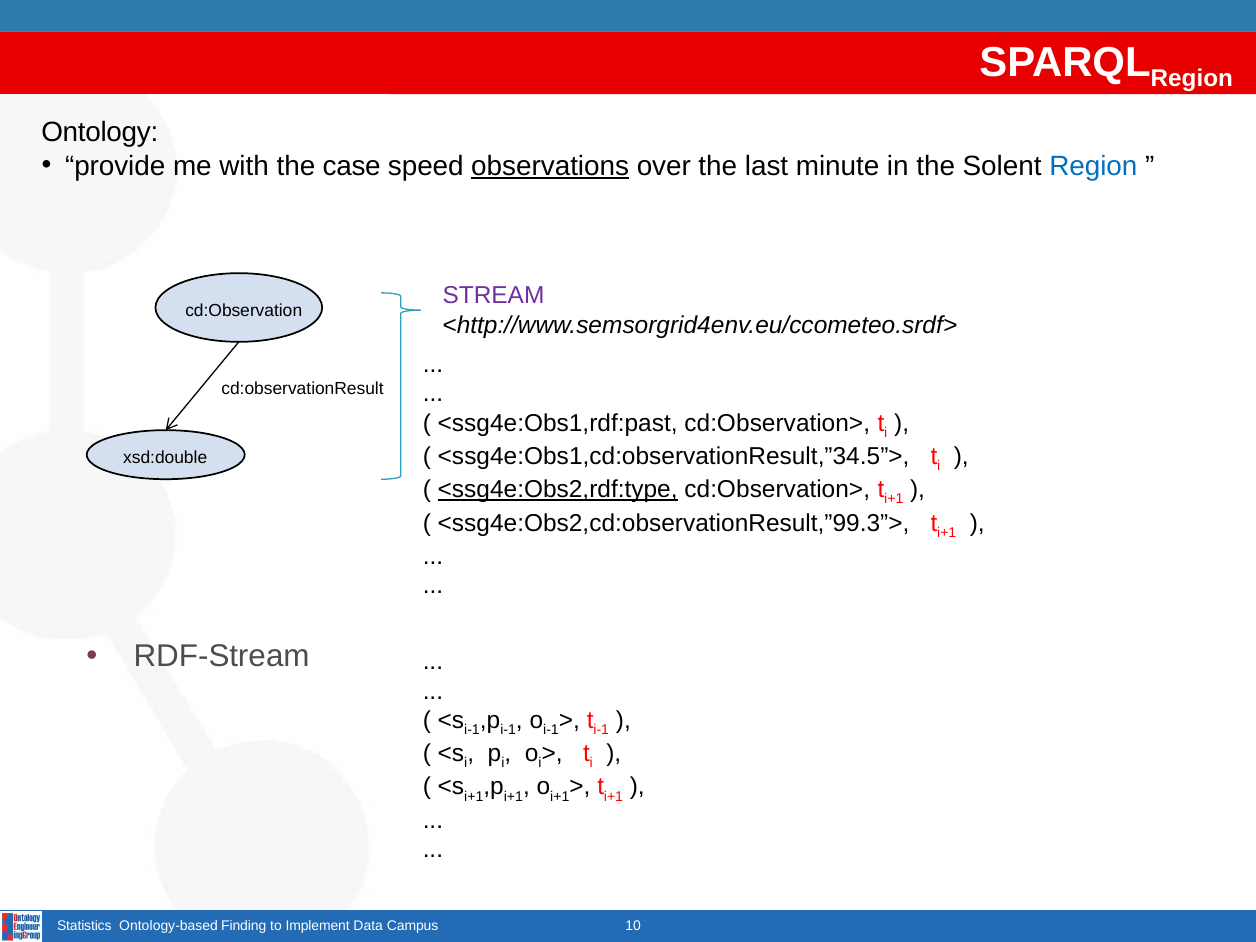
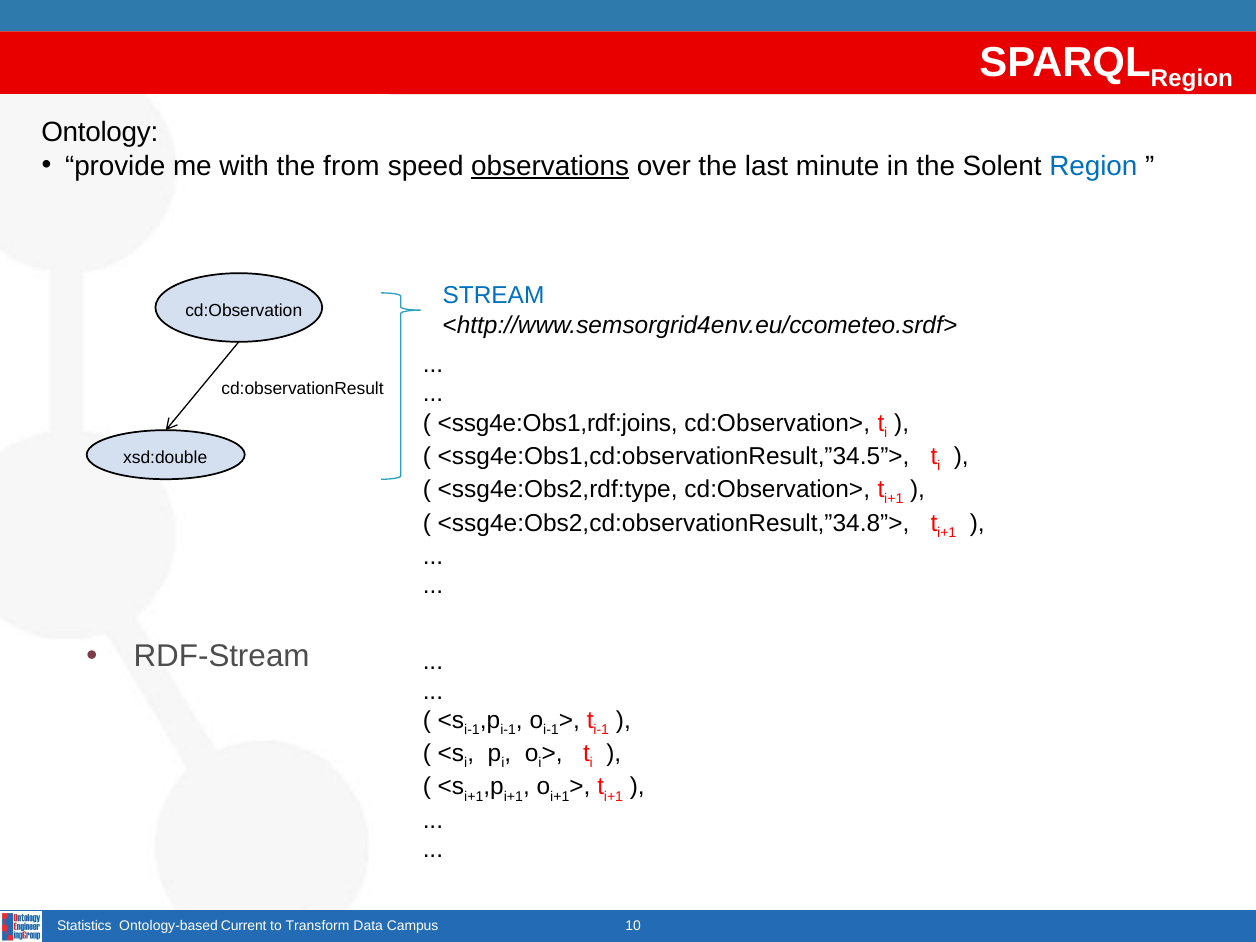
case: case -> from (351, 166)
STREAM colour: purple -> blue (493, 296)
<ssg4e:Obs1,rdf:past: <ssg4e:Obs1,rdf:past -> <ssg4e:Obs1,rdf:joins (558, 423)
<ssg4e:Obs2,rdf:type underline: present -> none (558, 490)
<ssg4e:Obs2,cd:observationResult,”99.3”>: <ssg4e:Obs2,cd:observationResult,”99.3”> -> <ssg4e:Obs2,cd:observationResult,”34.8”> (674, 523)
Finding: Finding -> Current (244, 926)
Implement: Implement -> Transform (318, 926)
